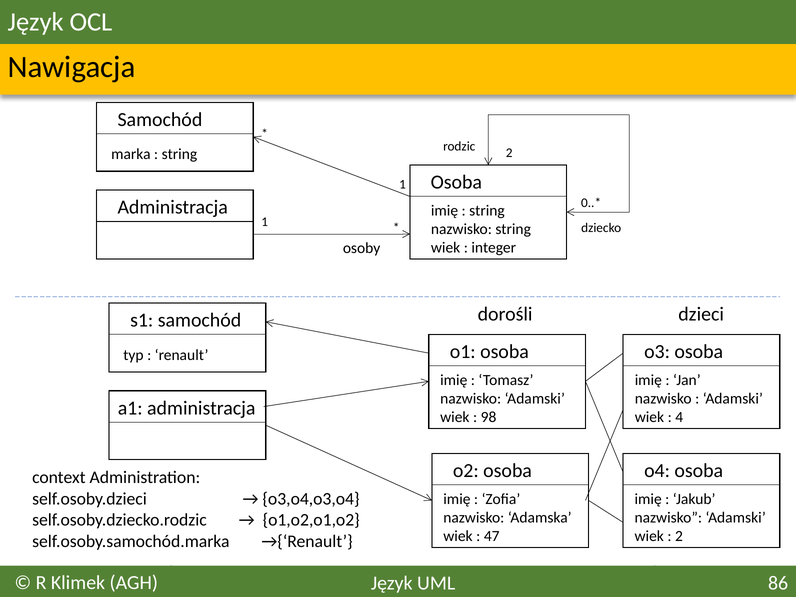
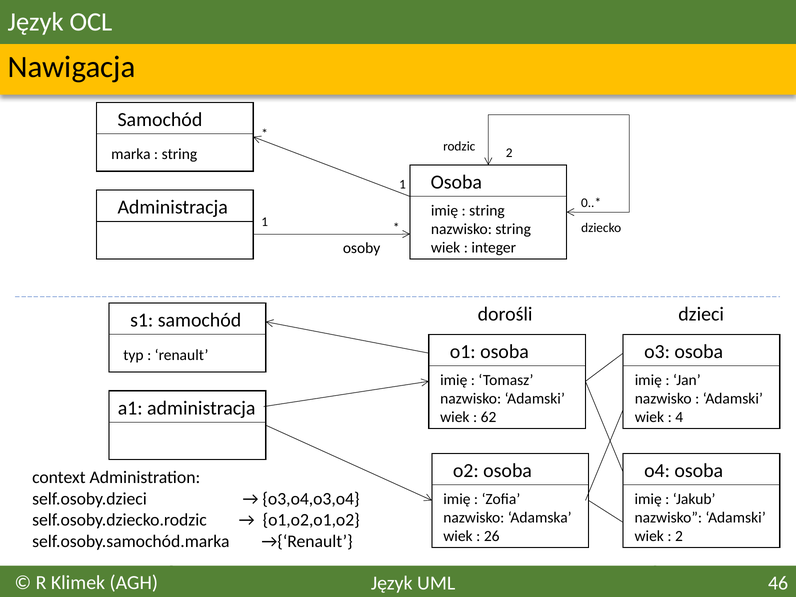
98: 98 -> 62 (489, 417)
47: 47 -> 26 (492, 536)
86: 86 -> 46 (778, 583)
